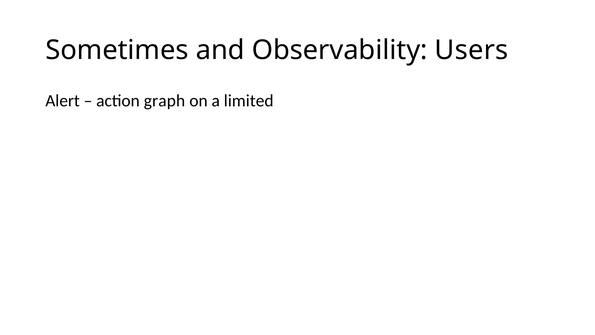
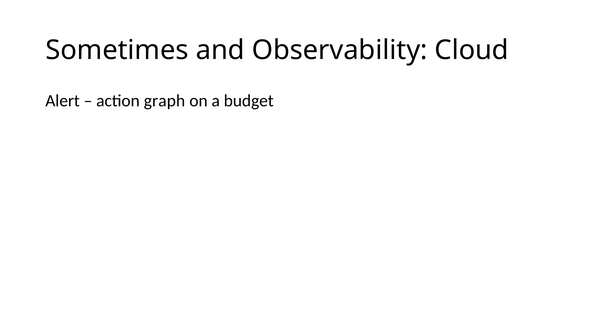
Users: Users -> Cloud (472, 50)
limited: limited -> budget (249, 101)
